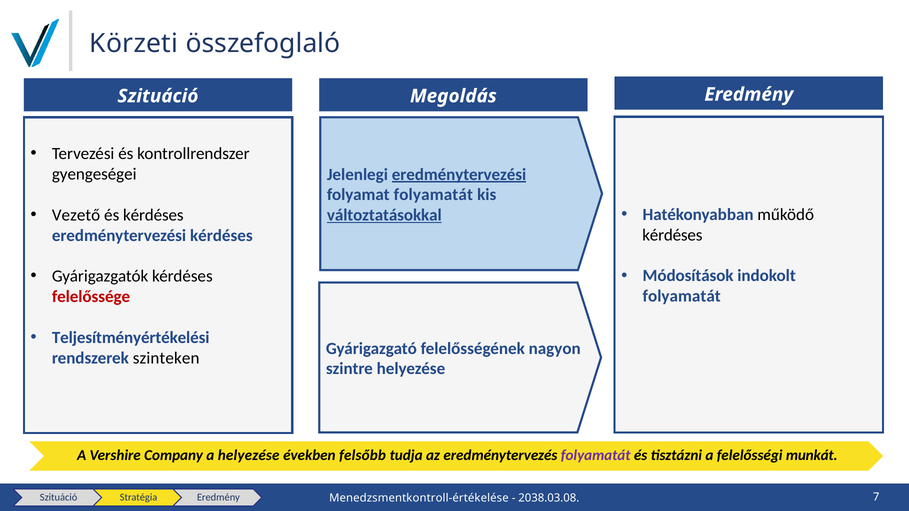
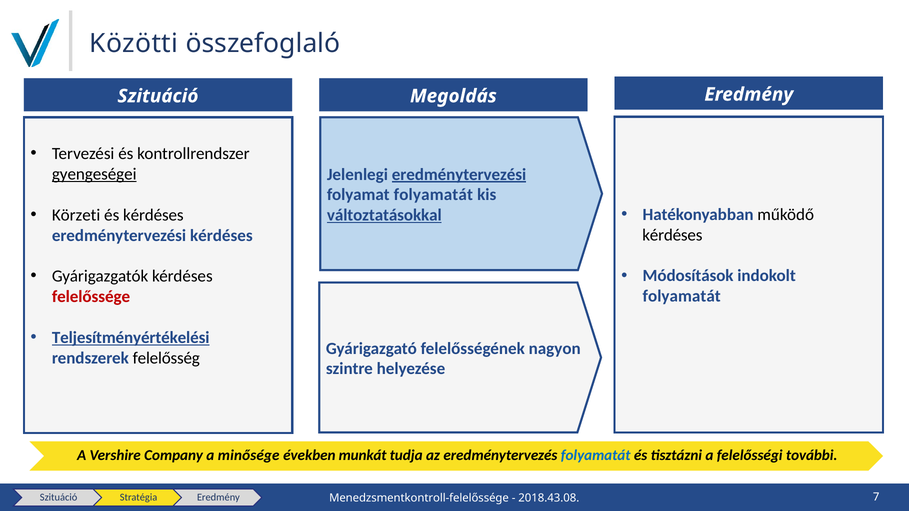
Körzeti: Körzeti -> Közötti (134, 43)
gyengeségei underline: none -> present (94, 174)
Vezető: Vezető -> Körzeti (76, 215)
Teljesítményértékelési underline: none -> present (131, 338)
szinteken: szinteken -> felelősség (166, 358)
a helyezése: helyezése -> minősége (249, 456)
felsőbb: felsőbb -> munkát (363, 456)
folyamatát colour: purple -> blue (596, 456)
munkát: munkát -> további (812, 456)
Menedzsmentkontroll-értékelése: Menedzsmentkontroll-értékelése -> Menedzsmentkontroll-felelőssége (419, 498)
2038.03.08: 2038.03.08 -> 2018.43.08 (549, 498)
